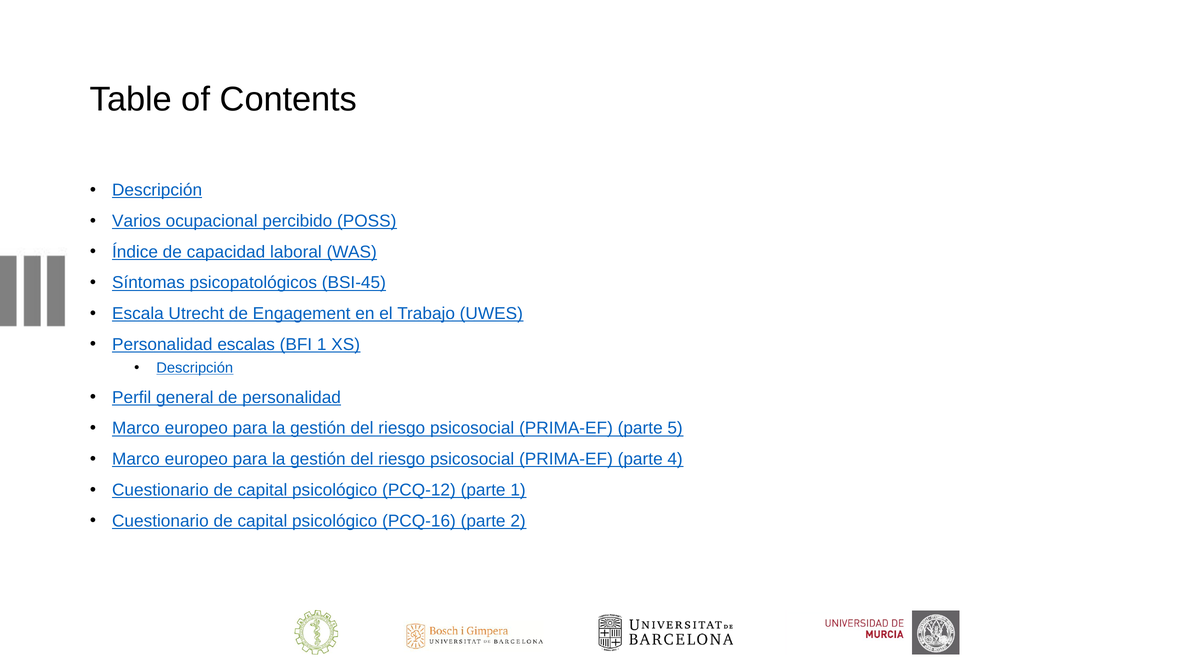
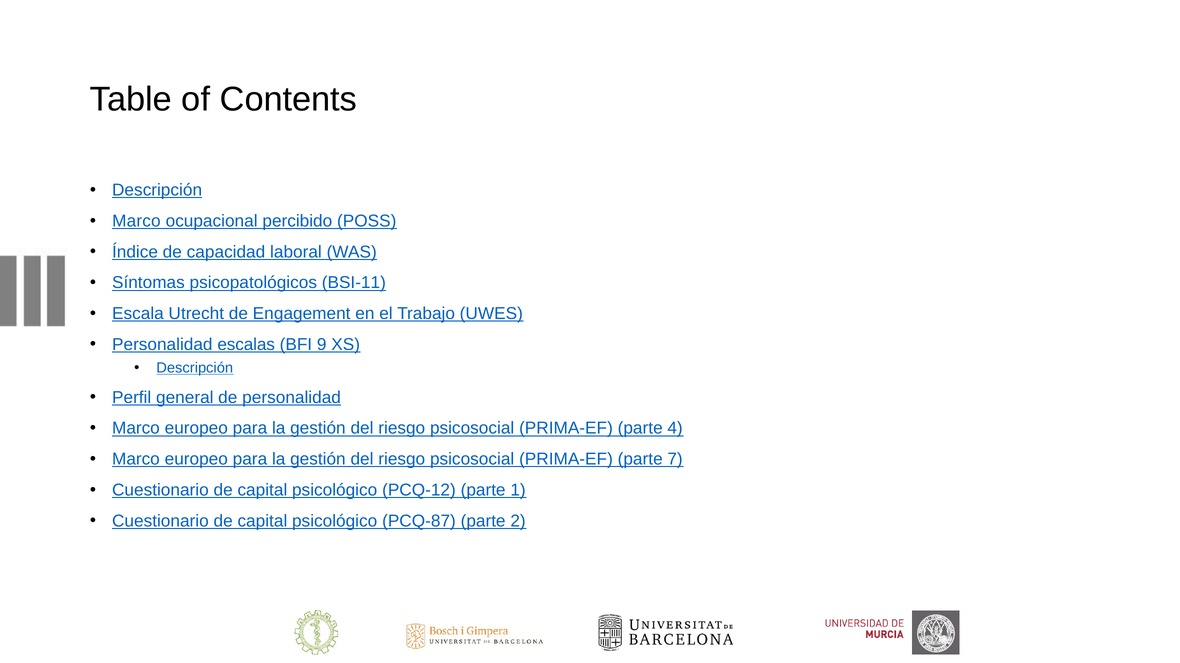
Varios: Varios -> Marco (136, 221)
BSI-45: BSI-45 -> BSI-11 (354, 283)
BFI 1: 1 -> 9 (322, 345)
5: 5 -> 4 (675, 429)
4: 4 -> 7 (675, 460)
PCQ-16: PCQ-16 -> PCQ-87 (419, 521)
